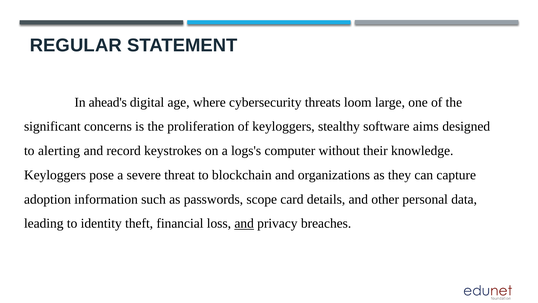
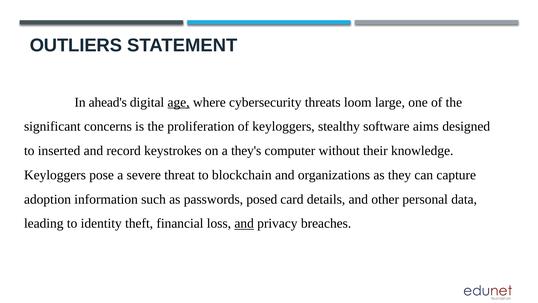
REGULAR: REGULAR -> OUTLIERS (76, 45)
age underline: none -> present (179, 102)
alerting: alerting -> inserted (59, 151)
logs's: logs's -> they's (246, 151)
scope: scope -> posed (262, 199)
